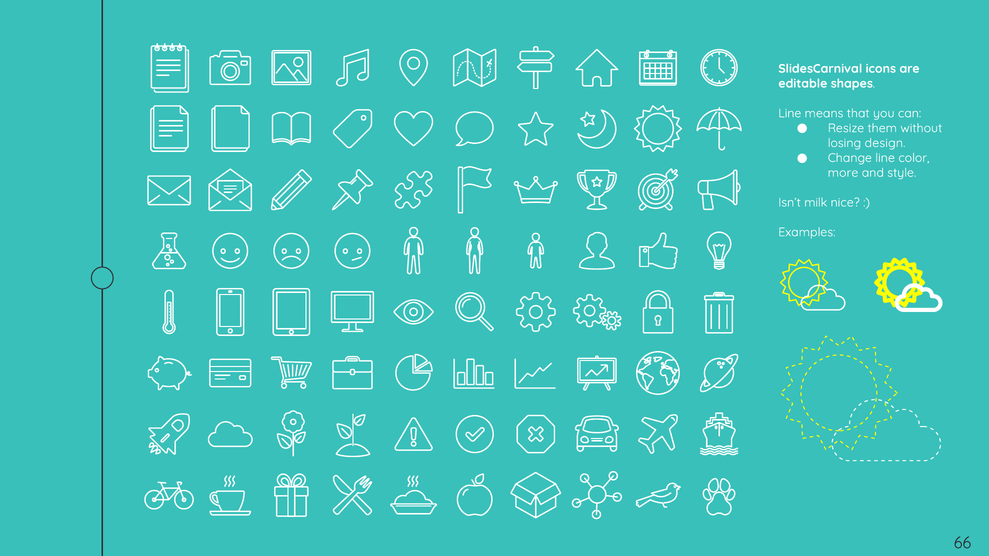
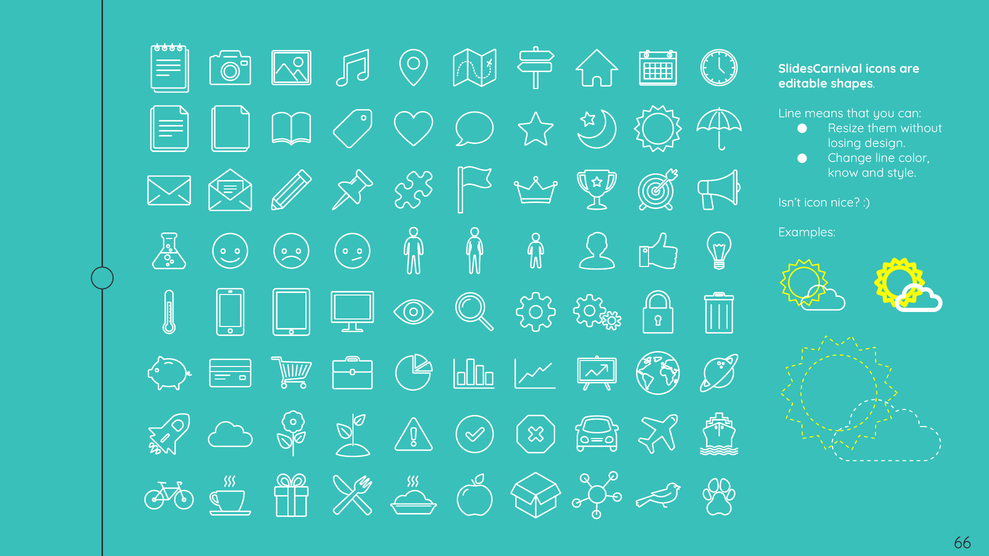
more: more -> know (843, 173)
milk: milk -> icon (816, 203)
